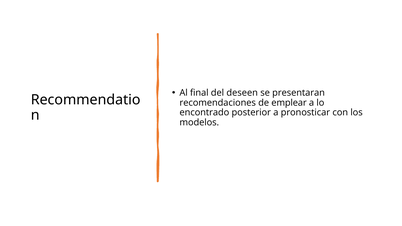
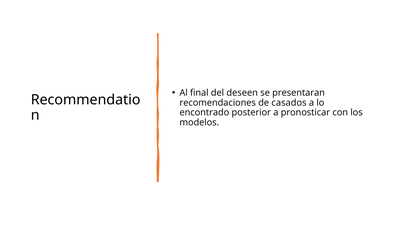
emplear: emplear -> casados (289, 103)
